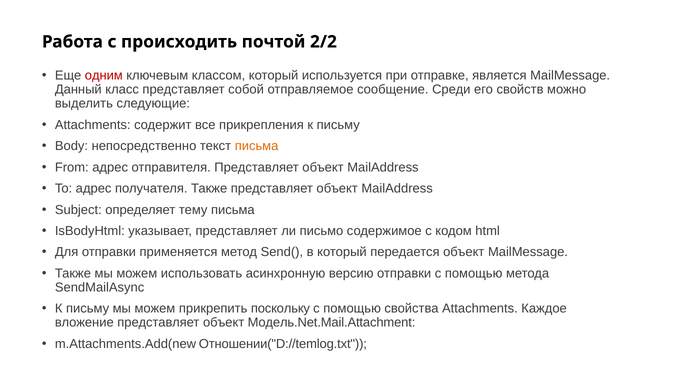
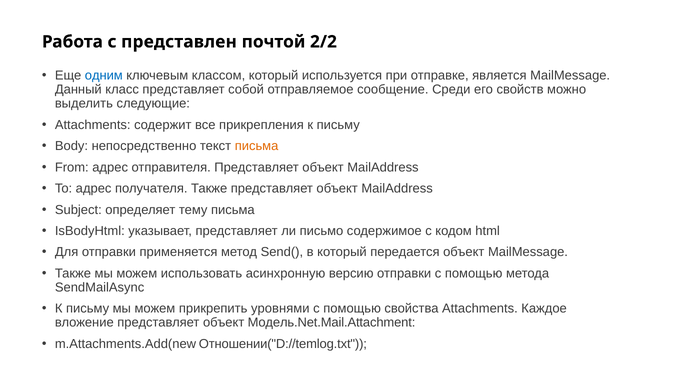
происходить: происходить -> представлен (179, 42)
одним colour: red -> blue (104, 76)
поскольку: поскольку -> уровнями (280, 309)
